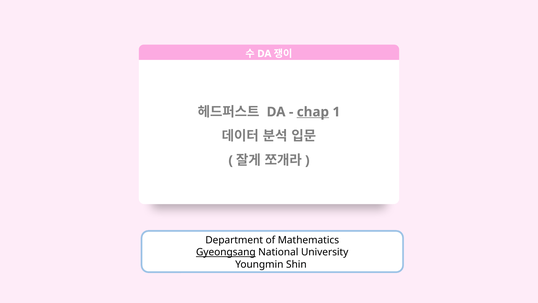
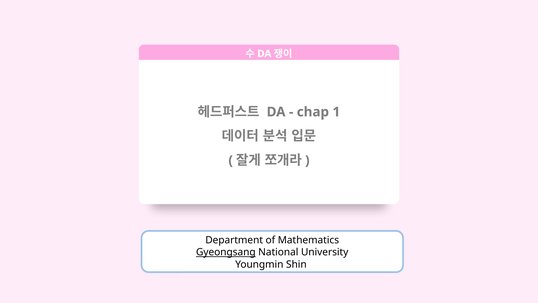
chap underline: present -> none (313, 112)
